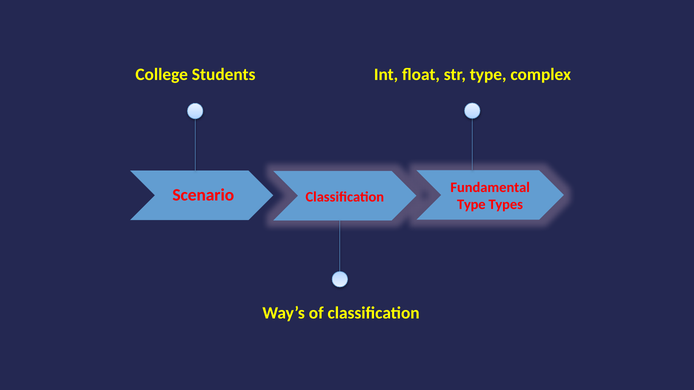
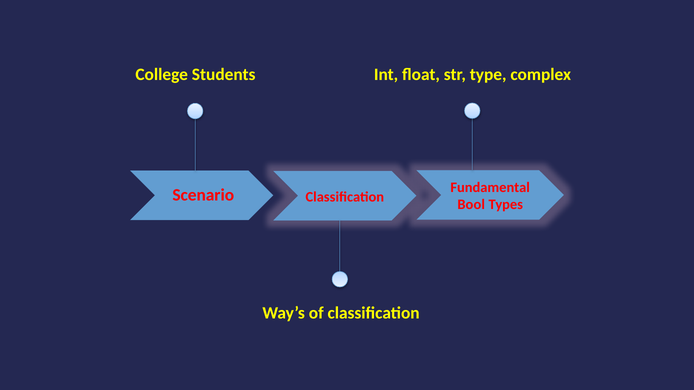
Type: Type -> Bool (471, 205)
